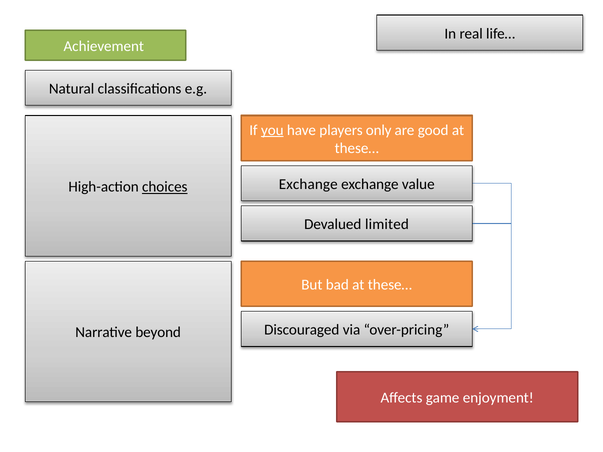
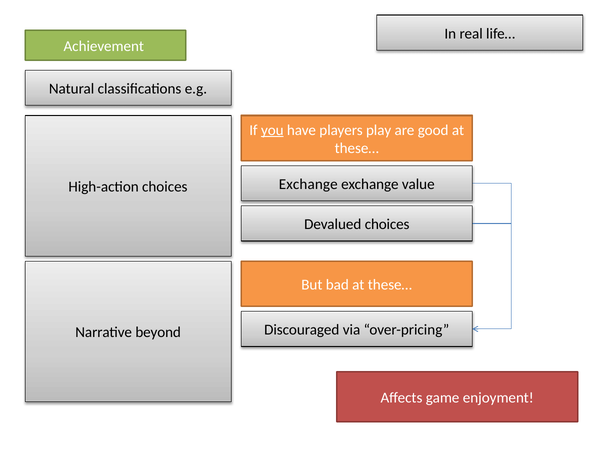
only: only -> play (379, 130)
choices underline: present -> none (165, 187)
Devalued limited: limited -> choices (387, 225)
